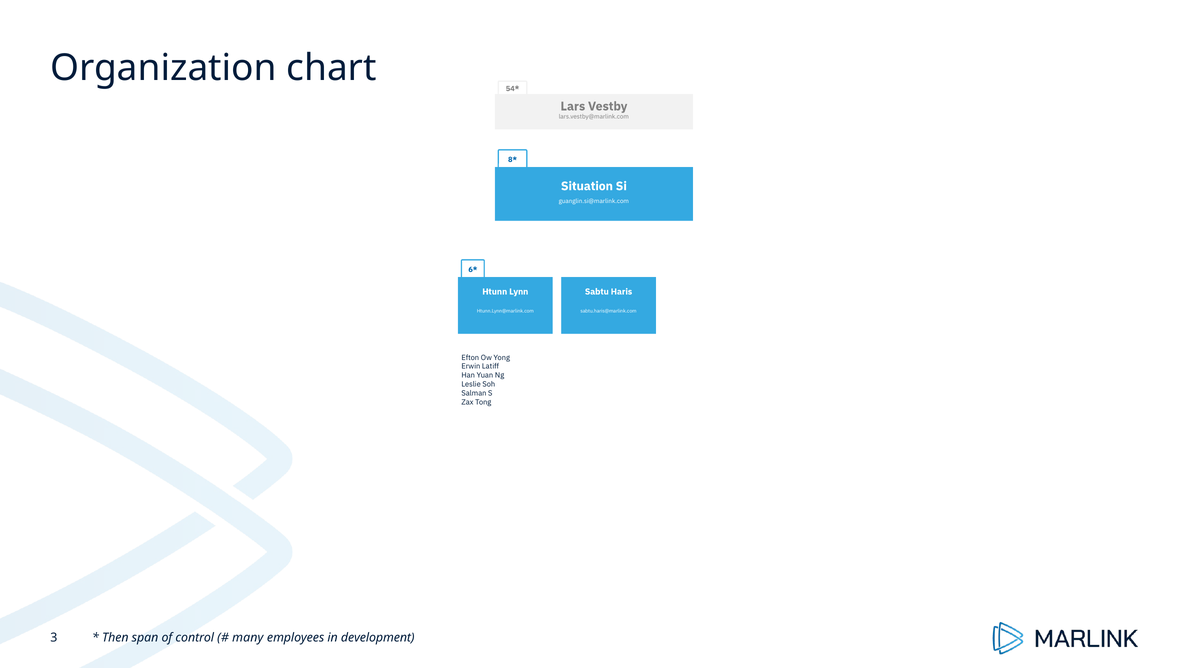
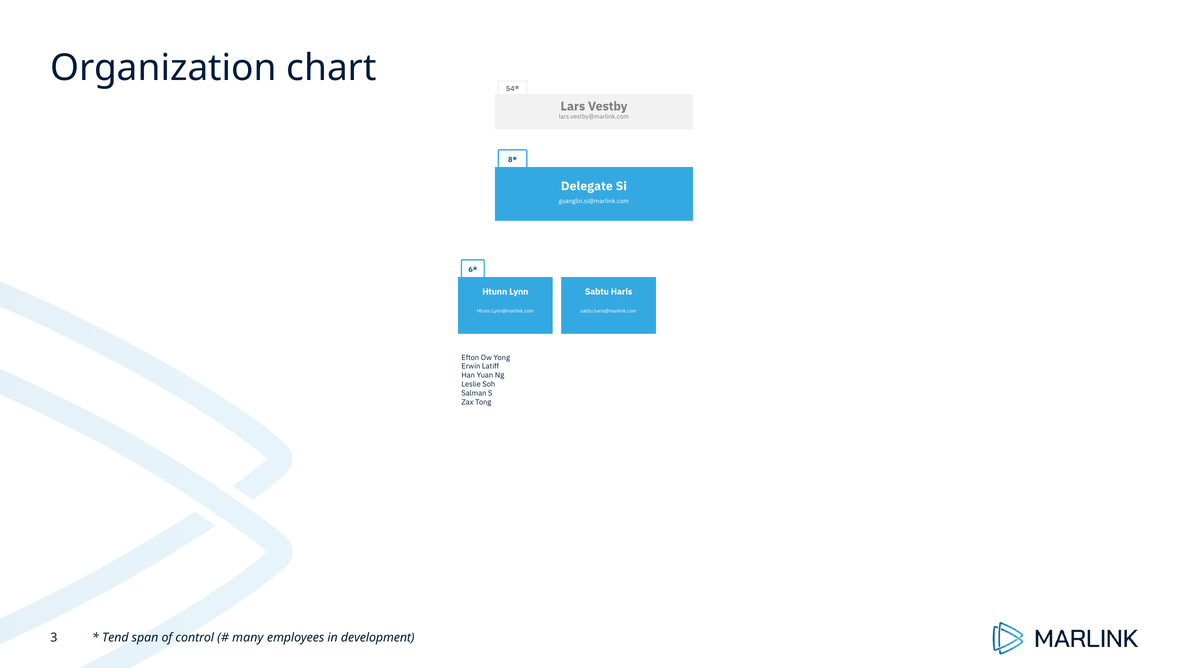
Situation: Situation -> Delegate (587, 186)
Then: Then -> Tend (115, 638)
